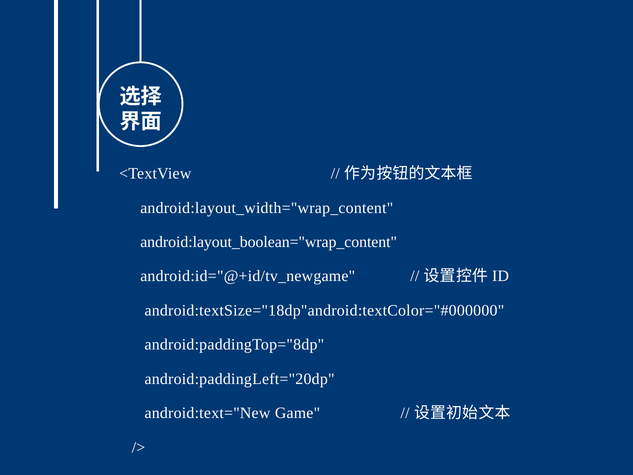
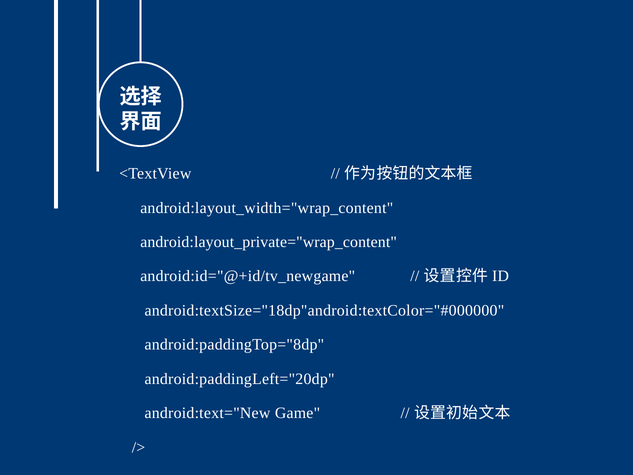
android:layout_boolean="wrap_content: android:layout_boolean="wrap_content -> android:layout_private="wrap_content (269, 242)
